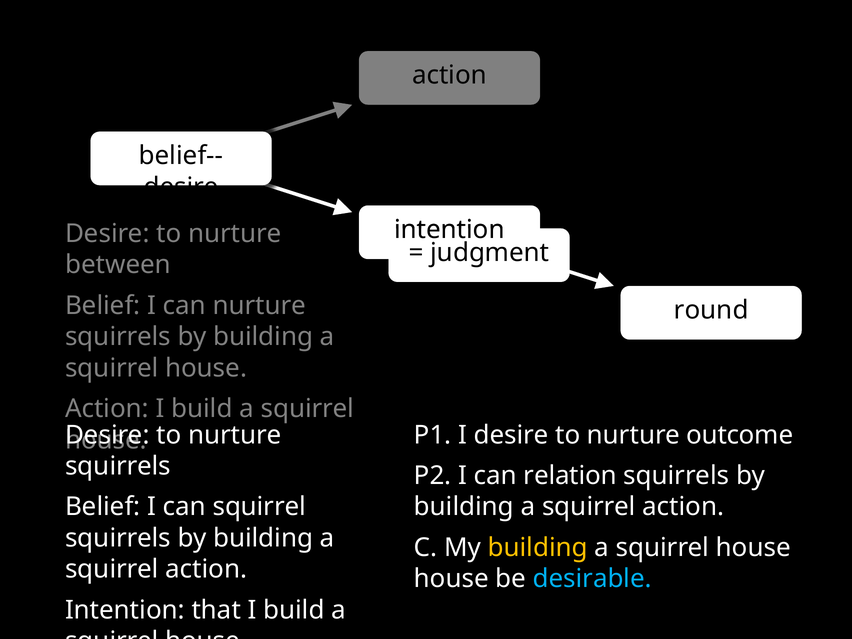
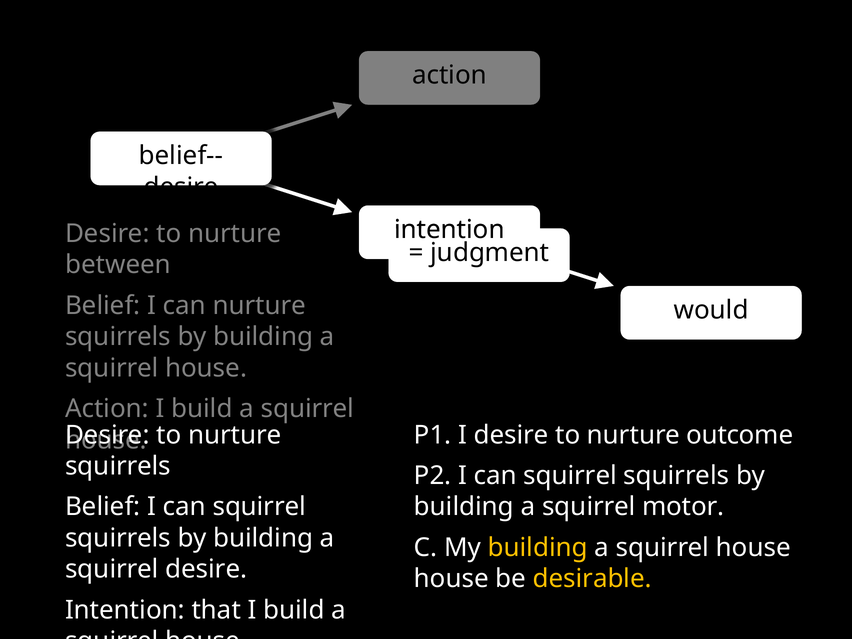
round: round -> would (711, 310)
P2 I can relation: relation -> squirrel (570, 476)
action: action -> motor (683, 507)
action: action -> desire (206, 569)
desirable colour: light blue -> yellow (592, 579)
